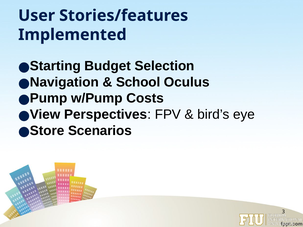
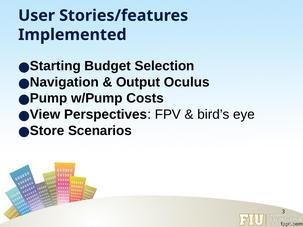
School: School -> Output (138, 82)
